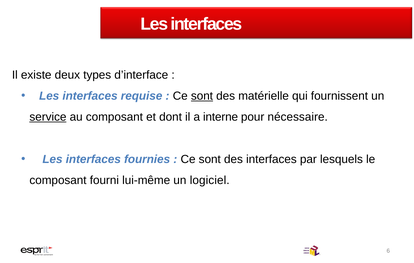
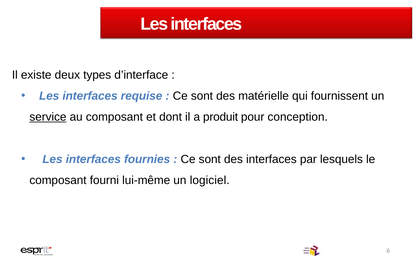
sont underline: present -> none (202, 96)
interne: interne -> produit (221, 117)
nécessaire: nécessaire -> conception (298, 117)
